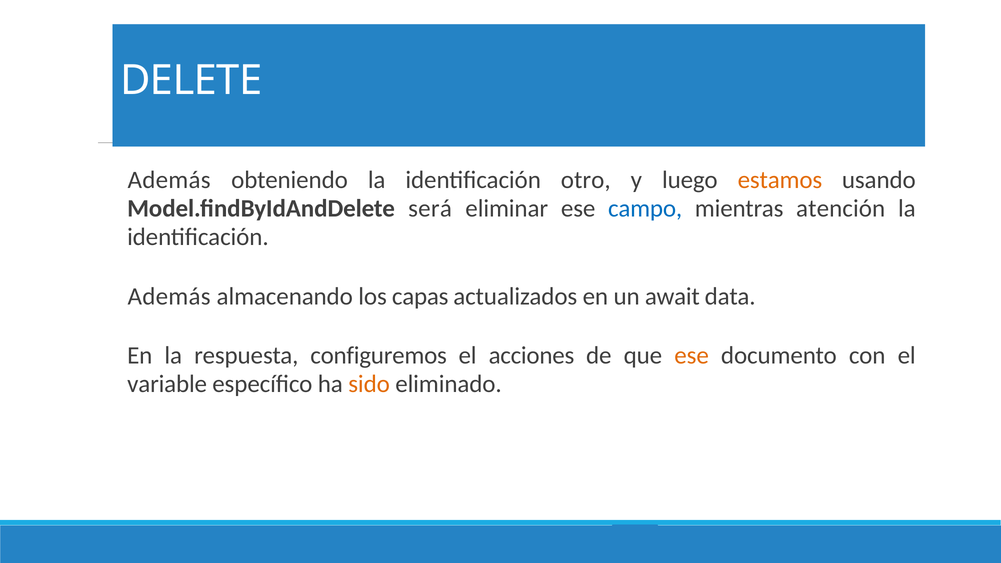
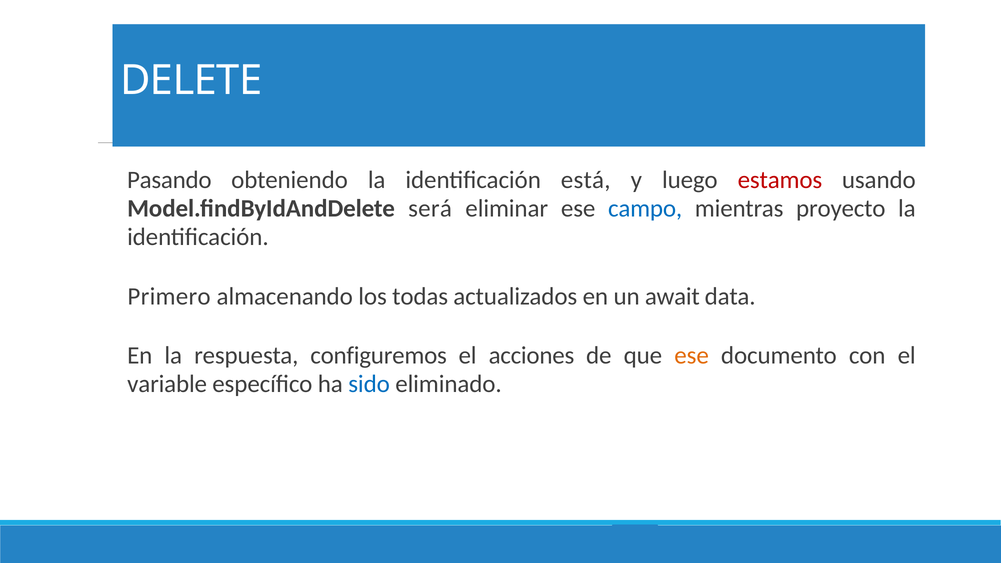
Además: Además -> Pasando (169, 180)
otro: otro -> está (586, 180)
estamos colour: orange -> red (780, 180)
atención: atención -> proyecto (841, 208)
Además: Además -> Primero (169, 296)
capas: capas -> todas (420, 296)
sido colour: orange -> blue (369, 384)
